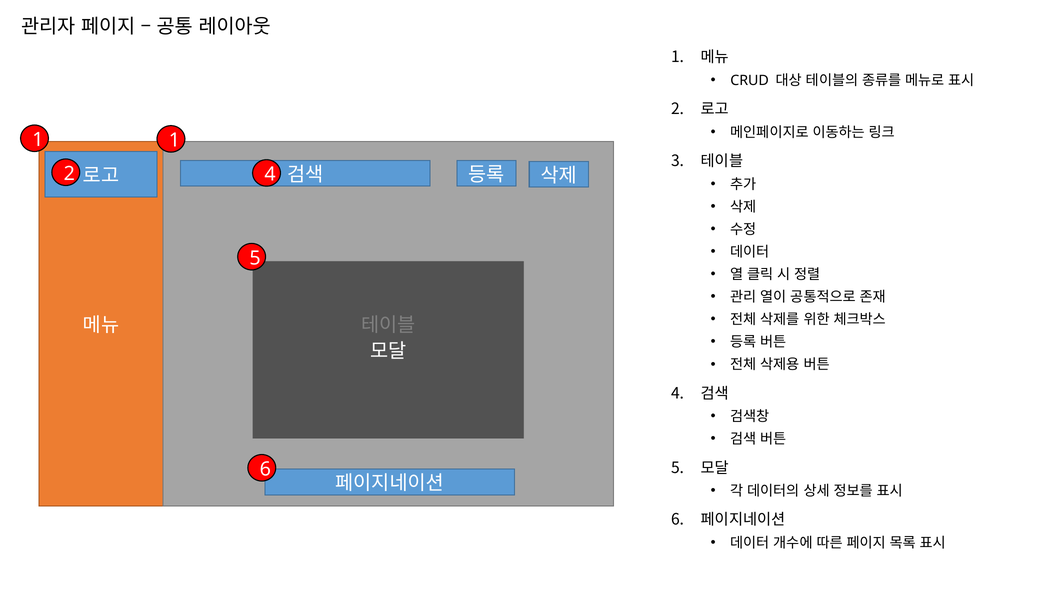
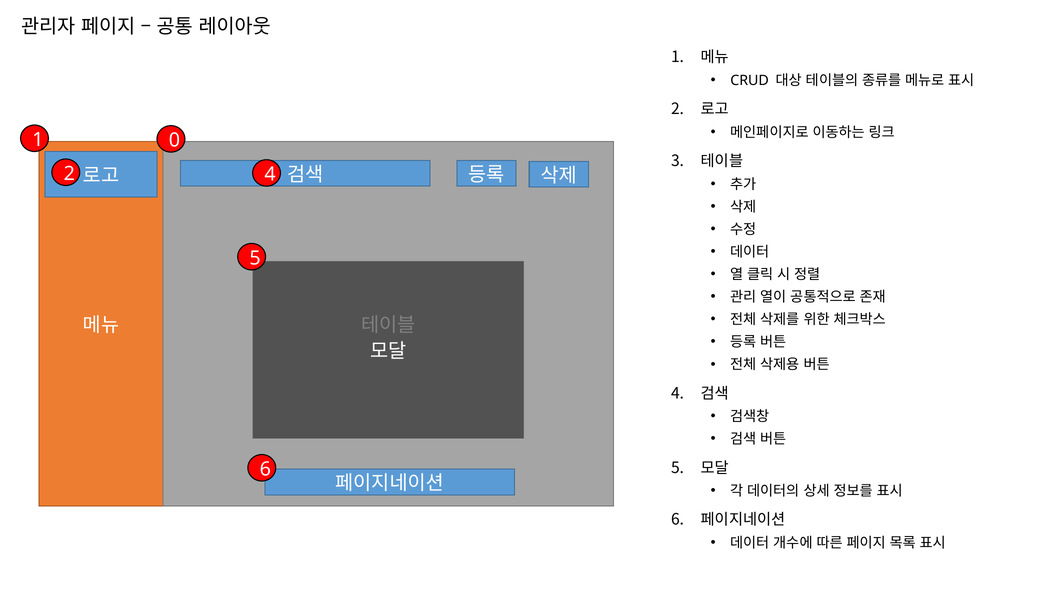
1 1: 1 -> 0 (174, 140)
